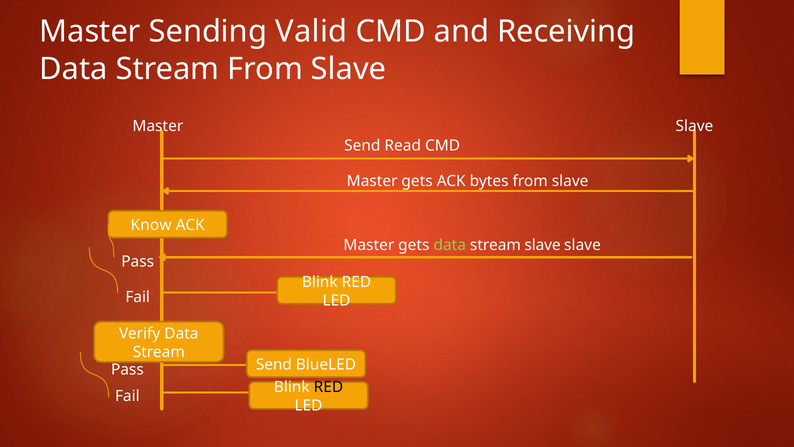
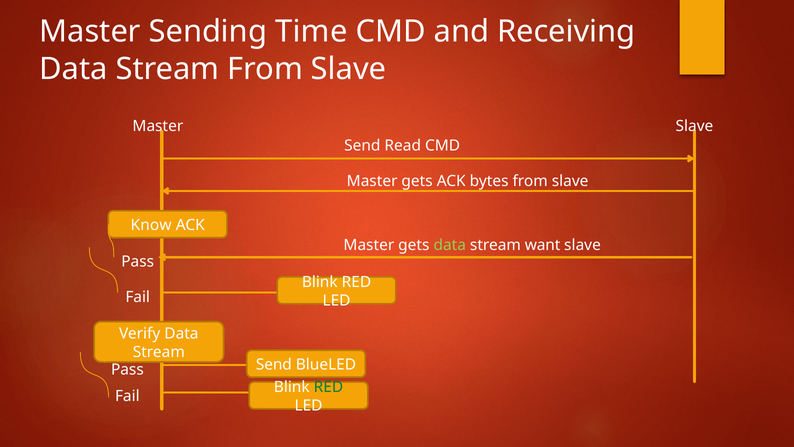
Valid: Valid -> Time (311, 32)
stream slave: slave -> want (543, 245)
RED colour: black -> green (328, 387)
